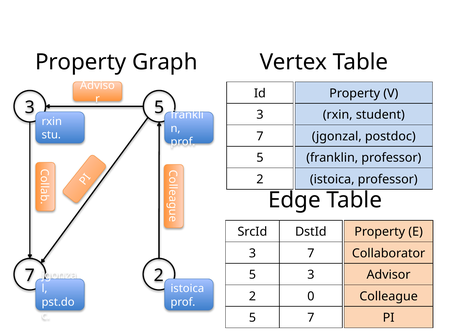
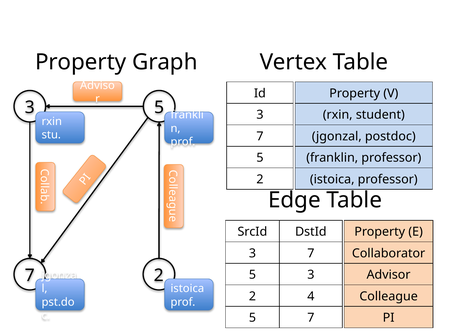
0: 0 -> 4 (311, 297)
